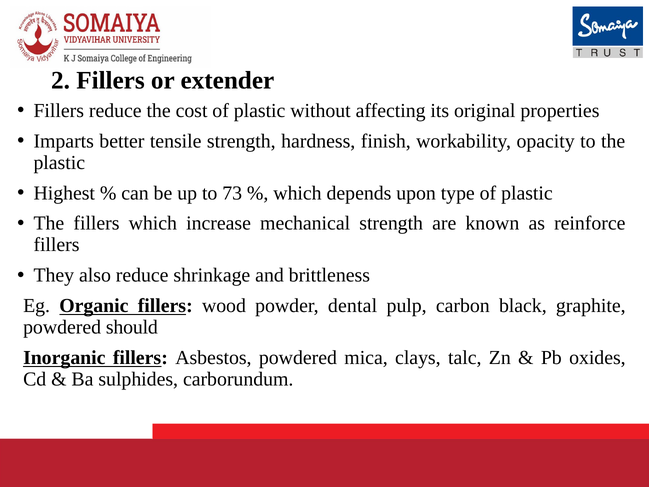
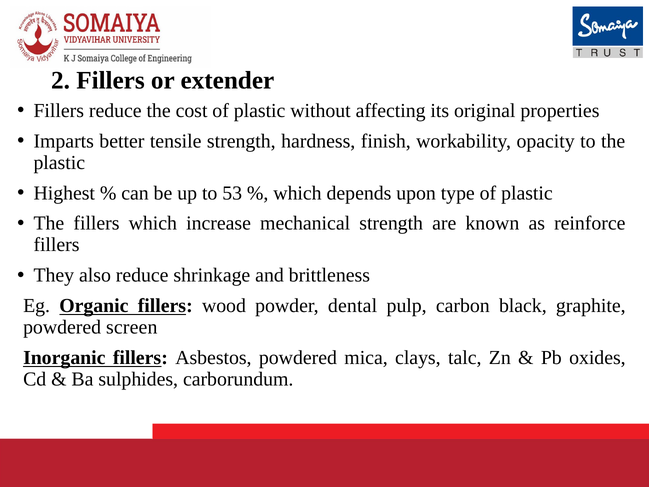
73: 73 -> 53 (232, 193)
should: should -> screen (132, 327)
